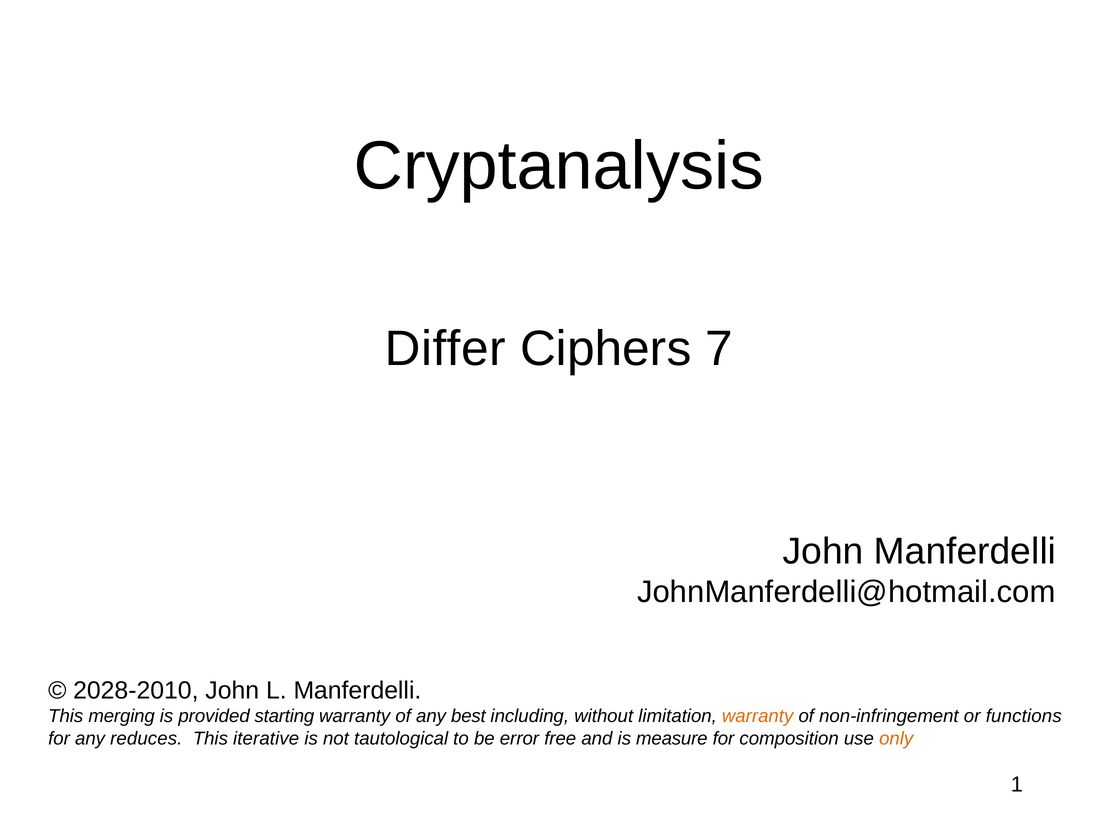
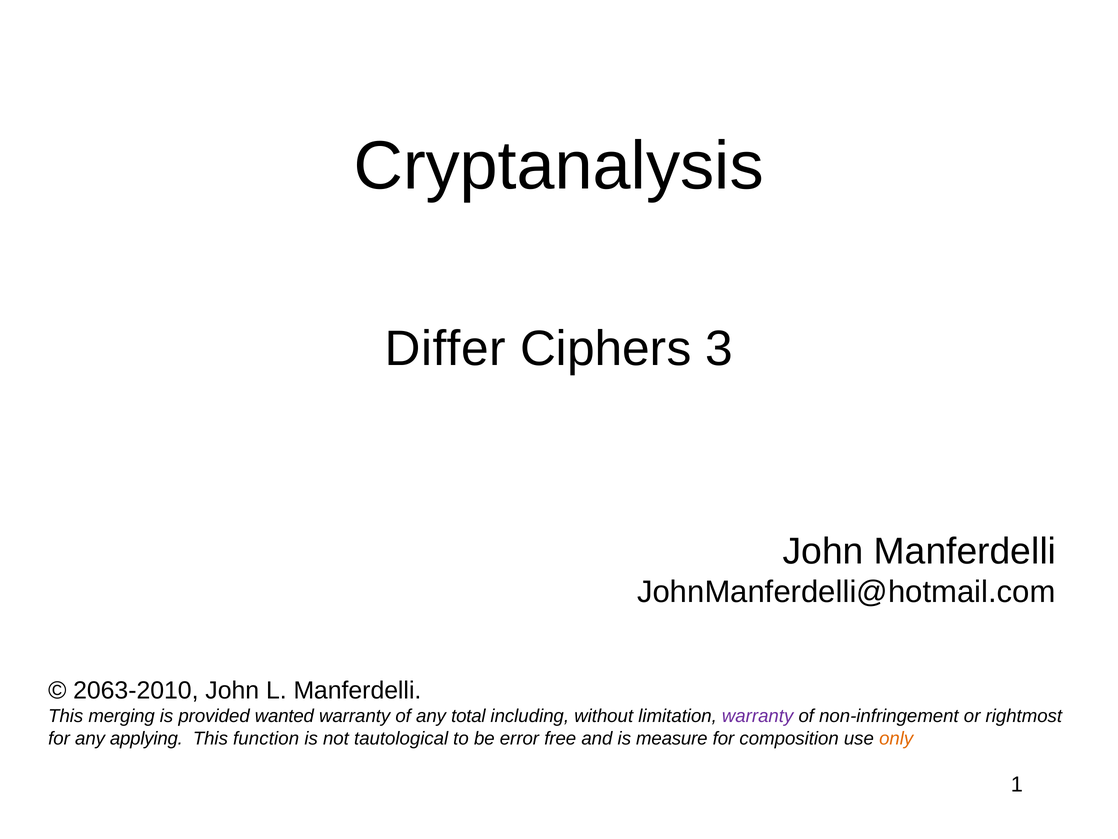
7: 7 -> 3 (719, 349)
2028-2010: 2028-2010 -> 2063-2010 (136, 690)
starting: starting -> wanted (284, 716)
best: best -> total (468, 716)
warranty colour: orange -> purple (758, 716)
functions: functions -> rightmost (1024, 716)
reduces: reduces -> applying (146, 738)
iterative: iterative -> function (266, 738)
